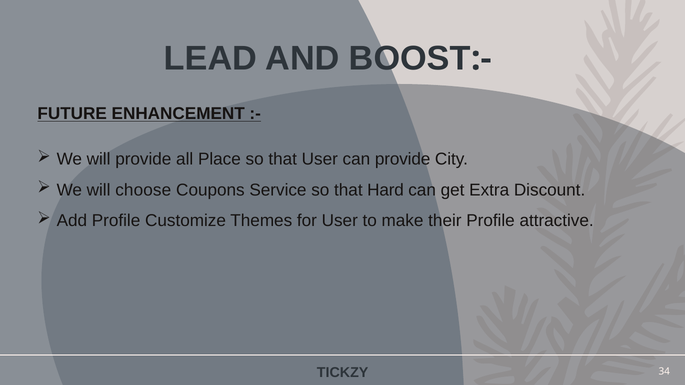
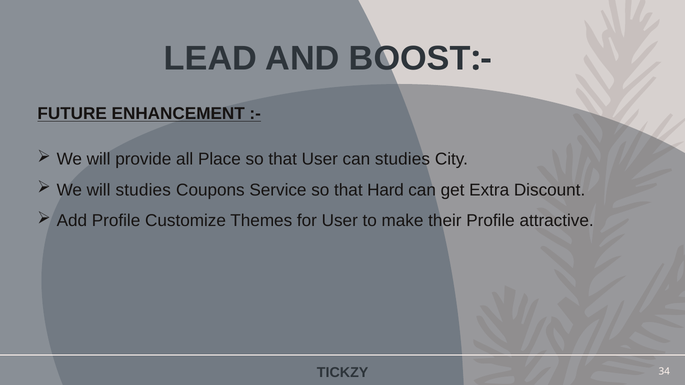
can provide: provide -> studies (402, 159)
will choose: choose -> studies (143, 190)
